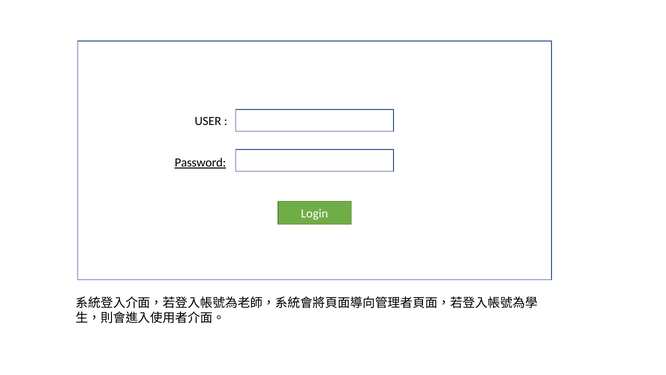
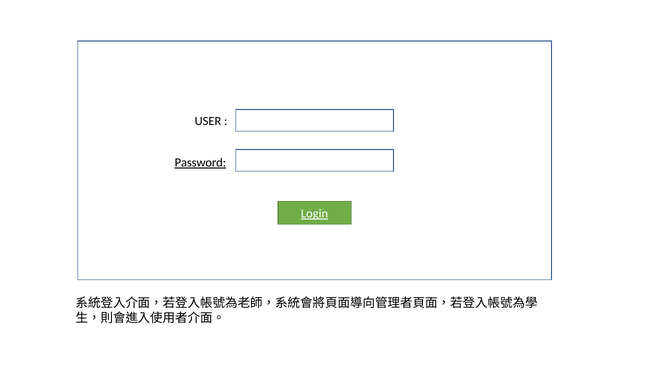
Login underline: none -> present (315, 213)
